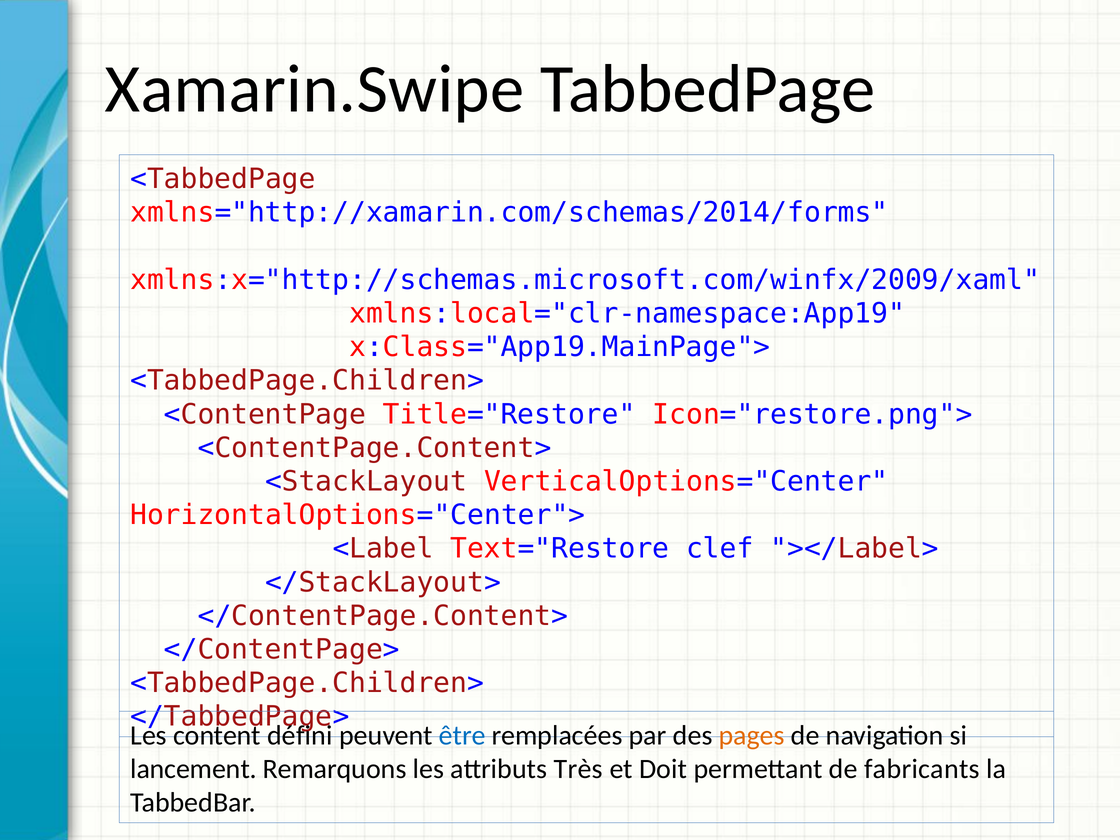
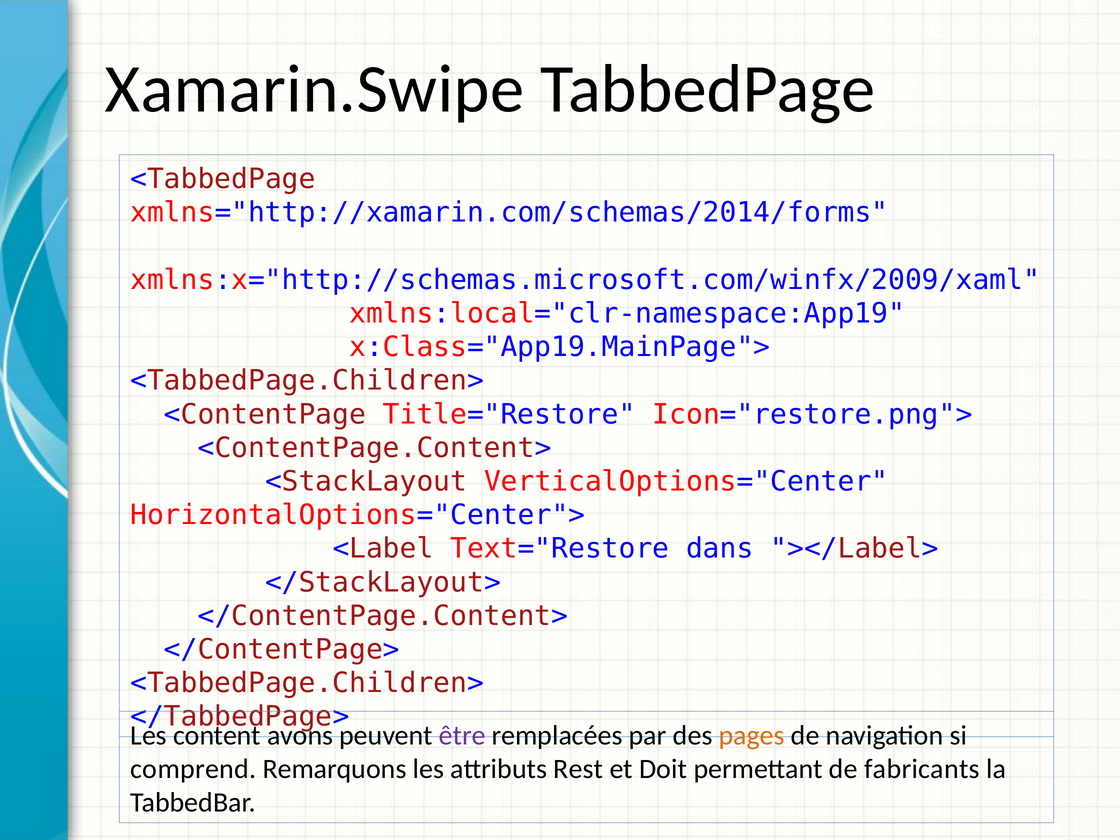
clef: clef -> dans (720, 549)
défini: défini -> avons (300, 735)
être colour: blue -> purple (462, 735)
lancement: lancement -> comprend (193, 769)
Très: Très -> Rest (578, 769)
